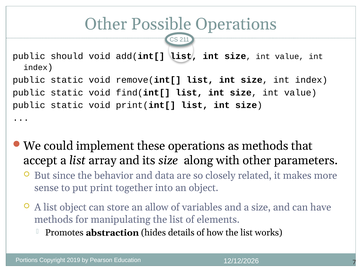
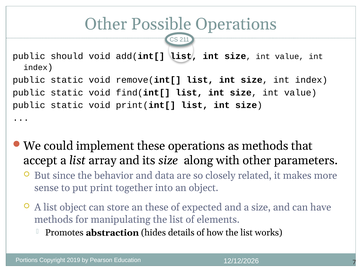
an allow: allow -> these (157, 207)
variables: variables -> expected (202, 207)
